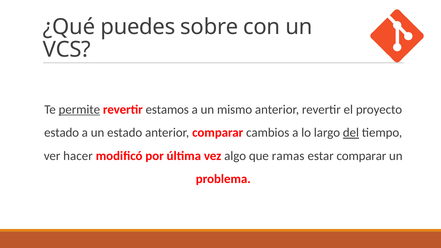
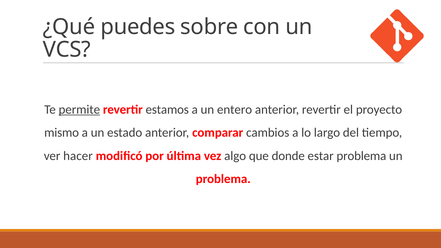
mismo: mismo -> entero (235, 110)
estado: estado -> mismo (62, 133)
del underline: present -> none (351, 133)
ramas: ramas -> donde (288, 156)
estar comparar: comparar -> problema (361, 156)
